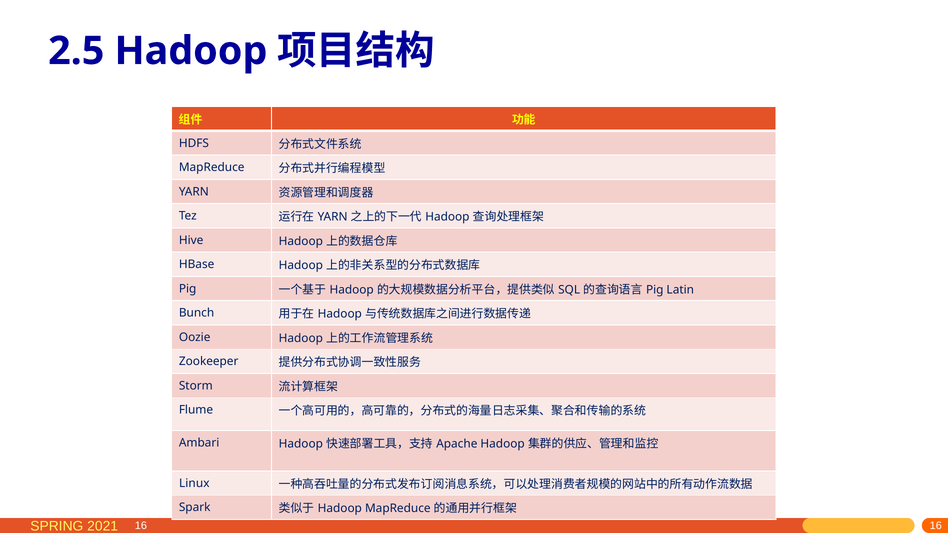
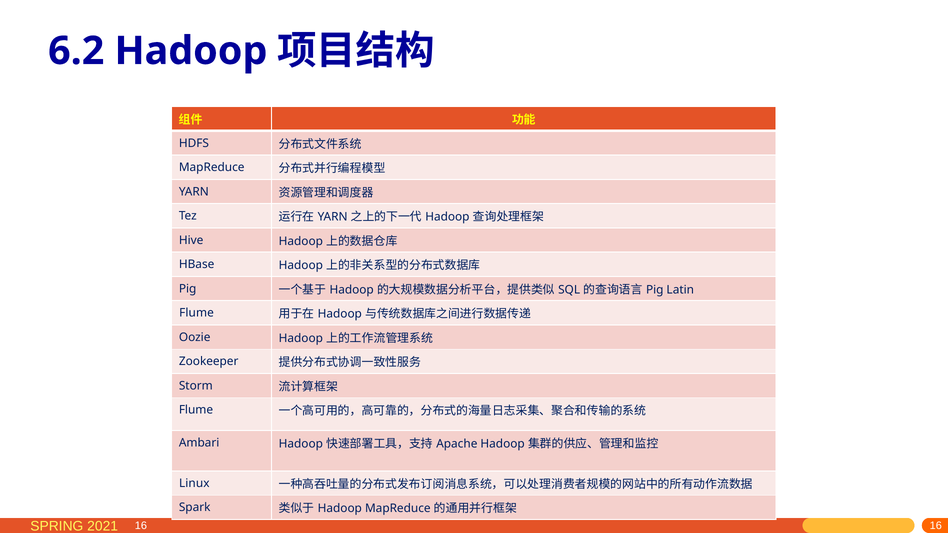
2.5: 2.5 -> 6.2 (76, 51)
Bunch: Bunch -> Flume (197, 313)
